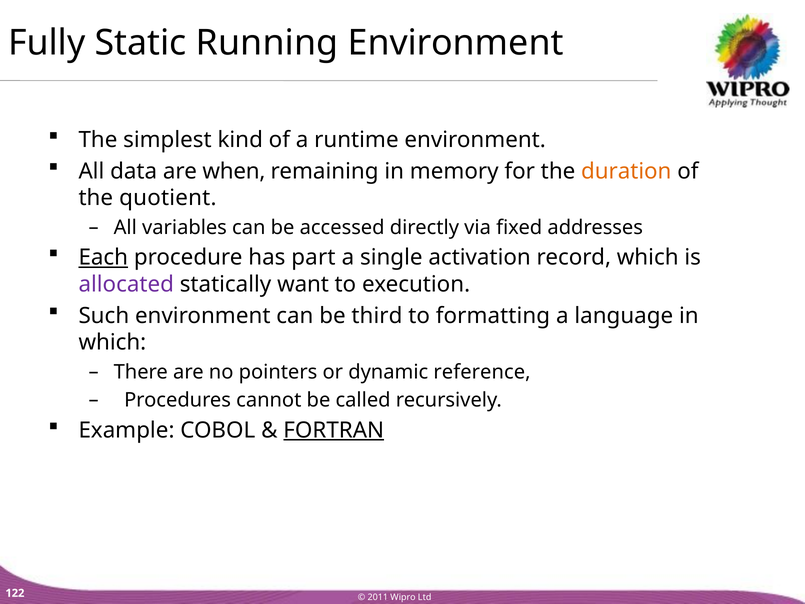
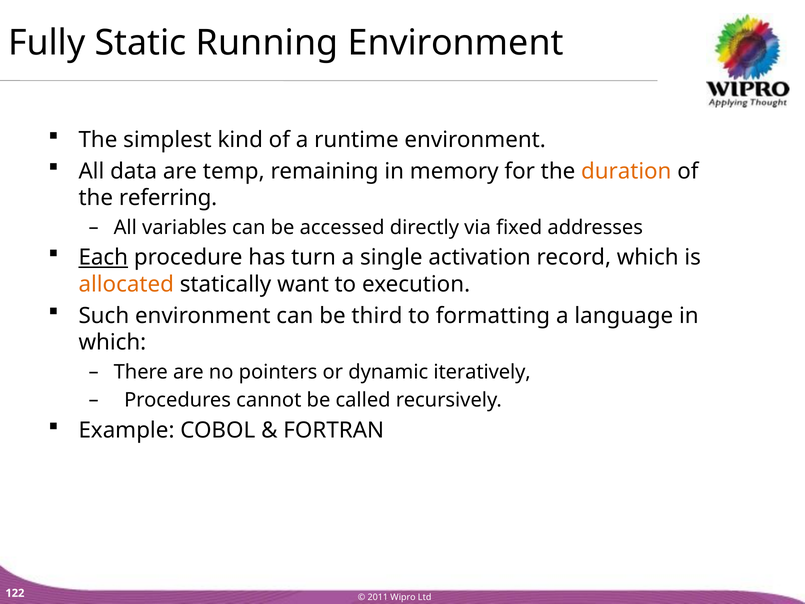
when: when -> temp (234, 171)
quotient: quotient -> referring (168, 198)
part: part -> turn (314, 257)
allocated colour: purple -> orange (126, 284)
reference: reference -> iteratively (482, 372)
FORTRAN underline: present -> none (334, 430)
